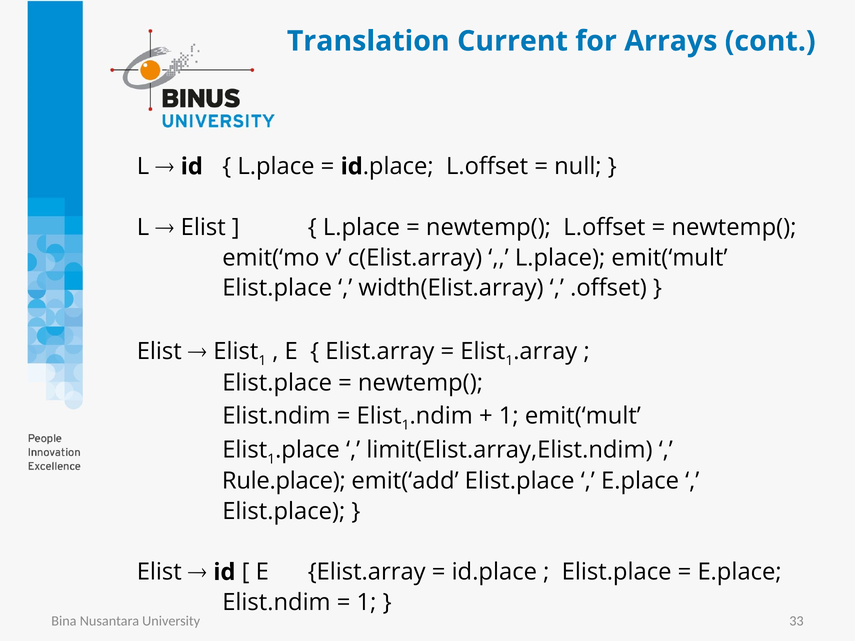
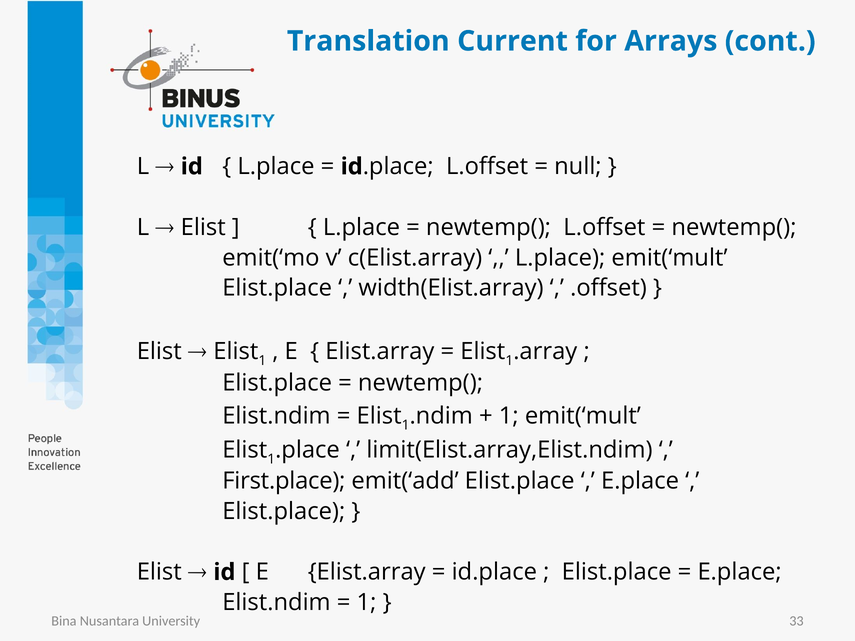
Rule.place: Rule.place -> First.place (284, 481)
